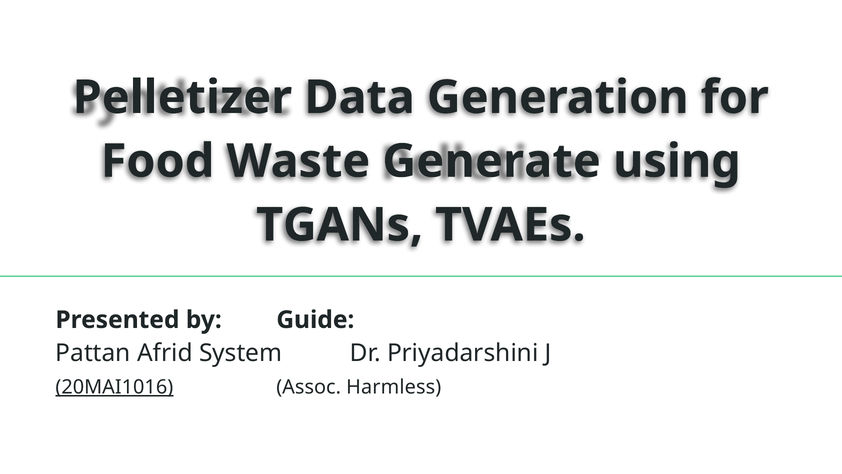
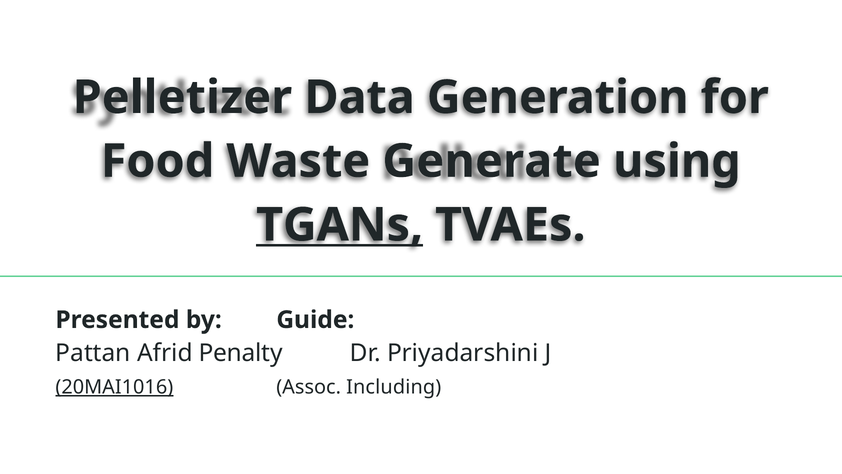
TGANs underline: none -> present (340, 225)
System: System -> Penalty (241, 353)
Harmless: Harmless -> Including (394, 387)
